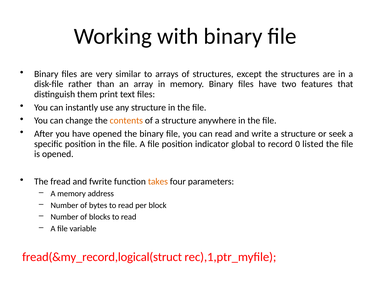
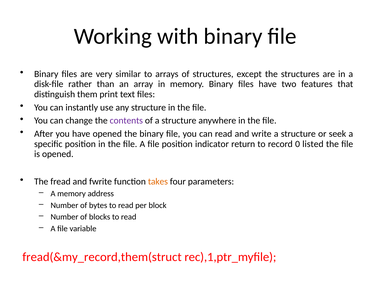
contents colour: orange -> purple (126, 121)
global: global -> return (243, 144)
fread(&my_record,logical(struct: fread(&my_record,logical(struct -> fread(&my_record,them(struct (102, 257)
